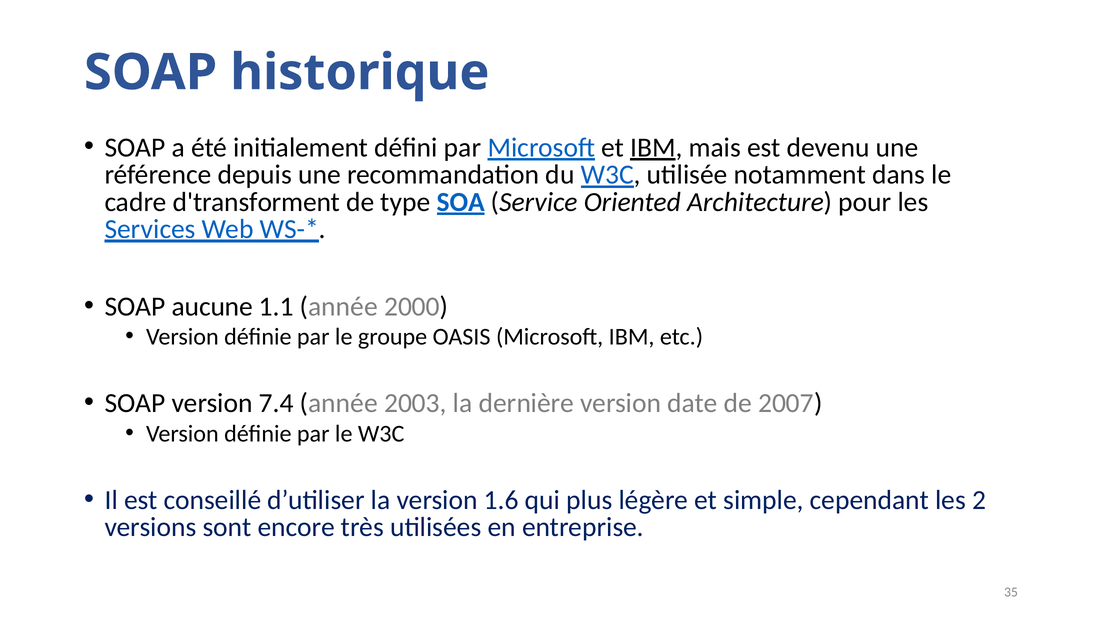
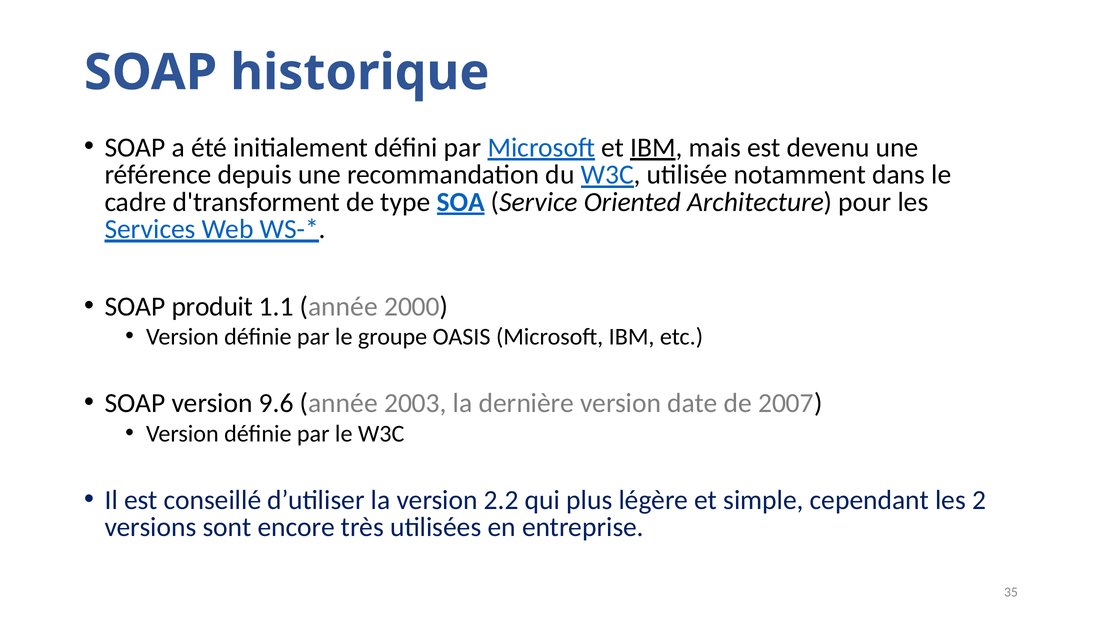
aucune: aucune -> produit (212, 306)
7.4: 7.4 -> 9.6 (276, 403)
1.6: 1.6 -> 2.2 (501, 500)
